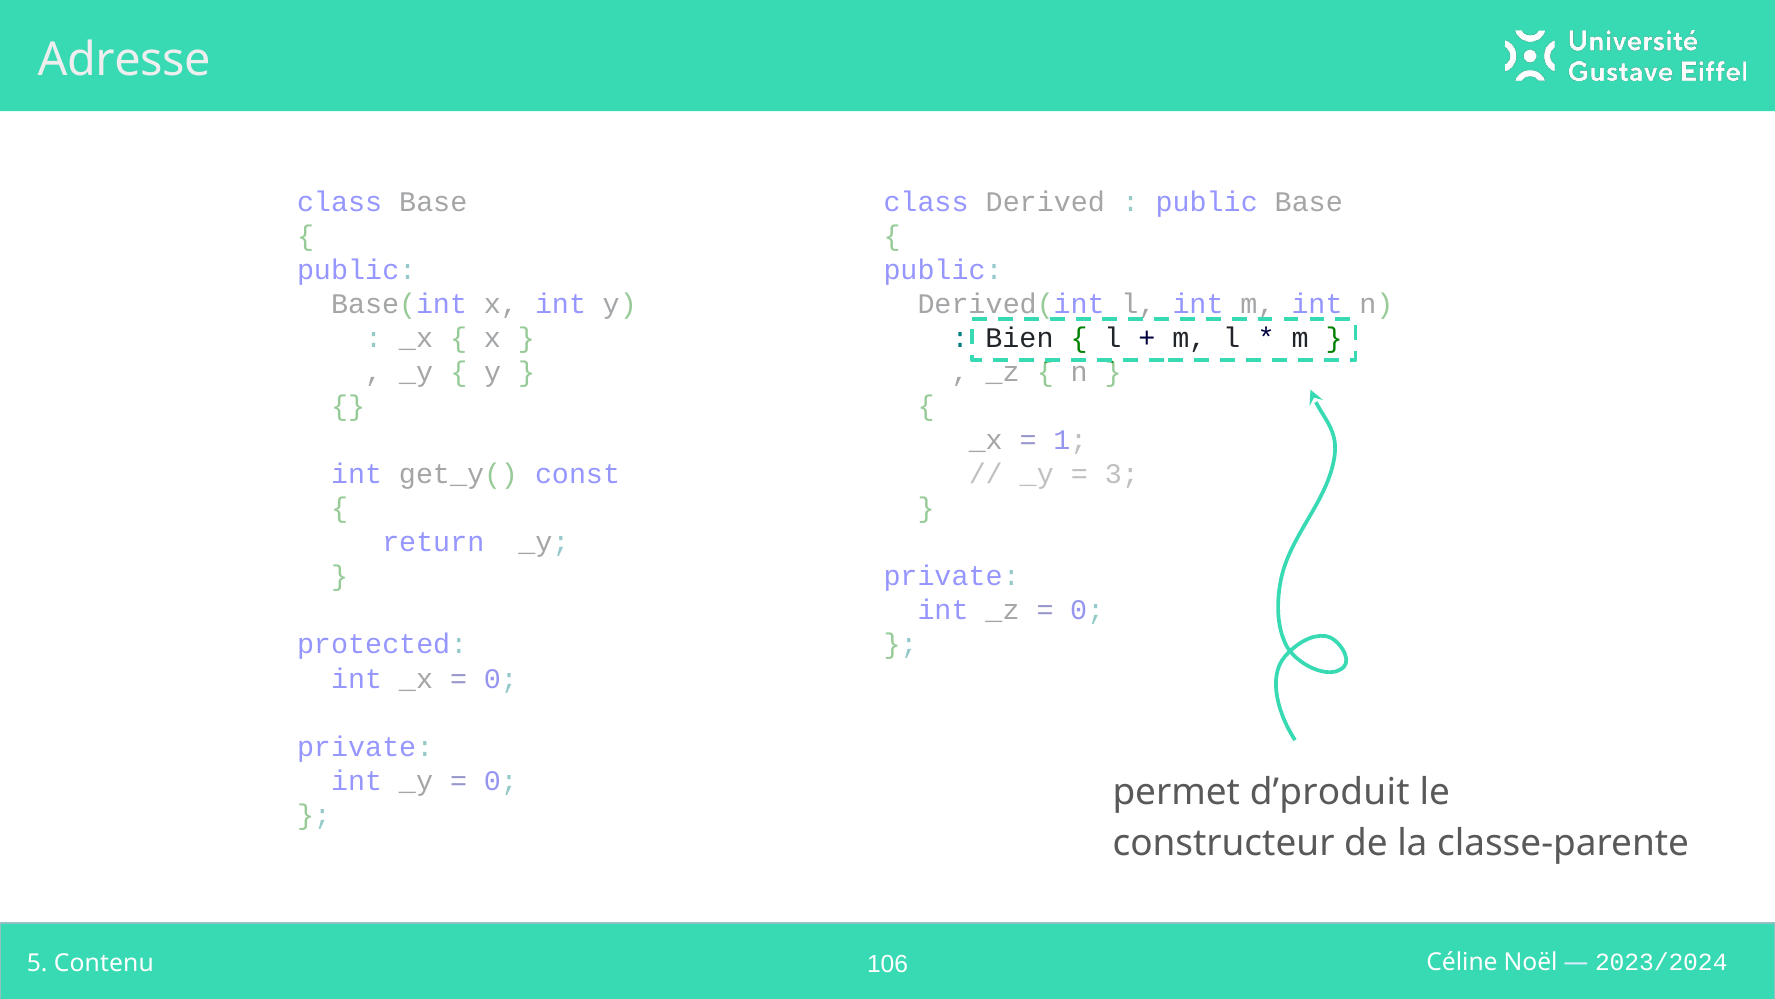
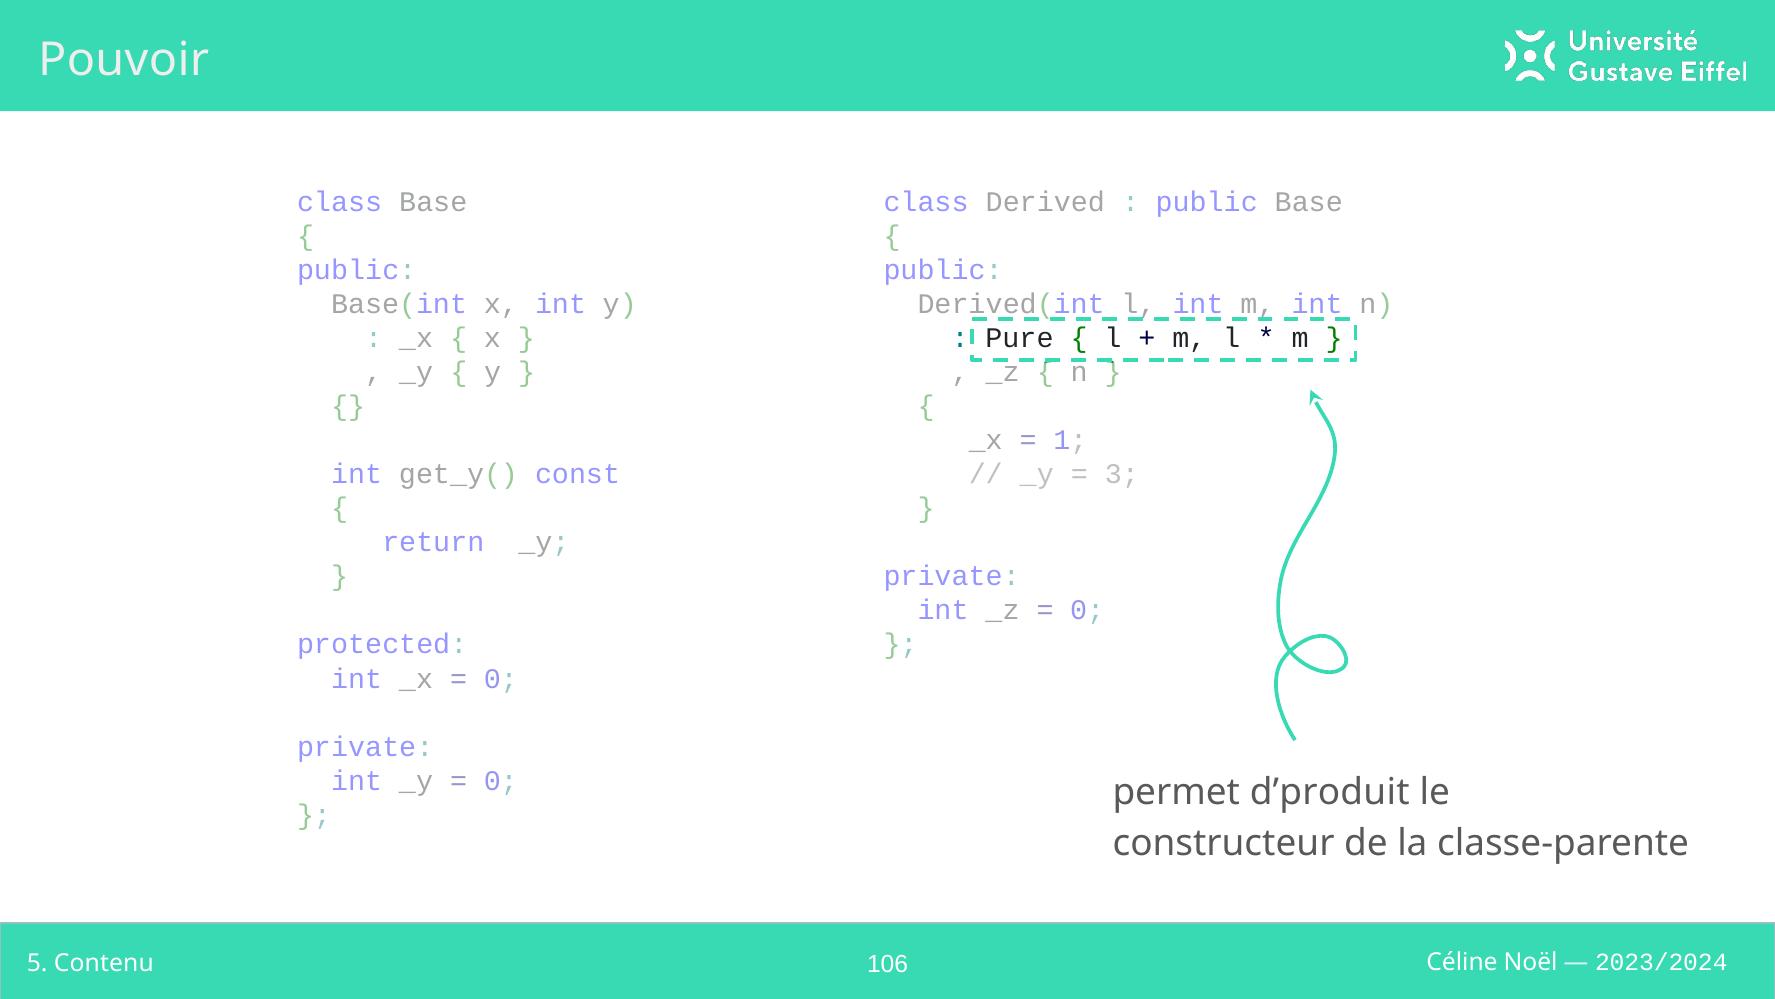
Adresse: Adresse -> Pouvoir (124, 60)
Bien: Bien -> Pure (1019, 338)
